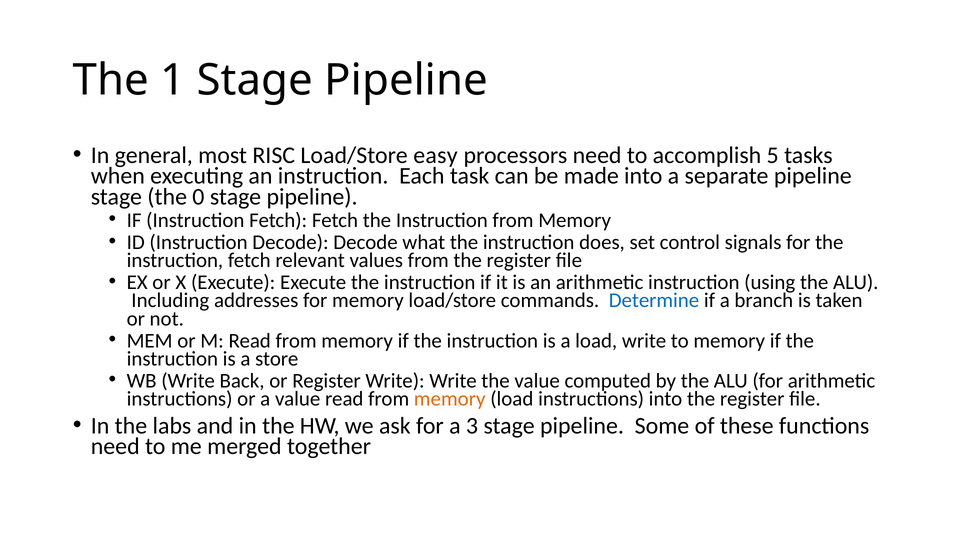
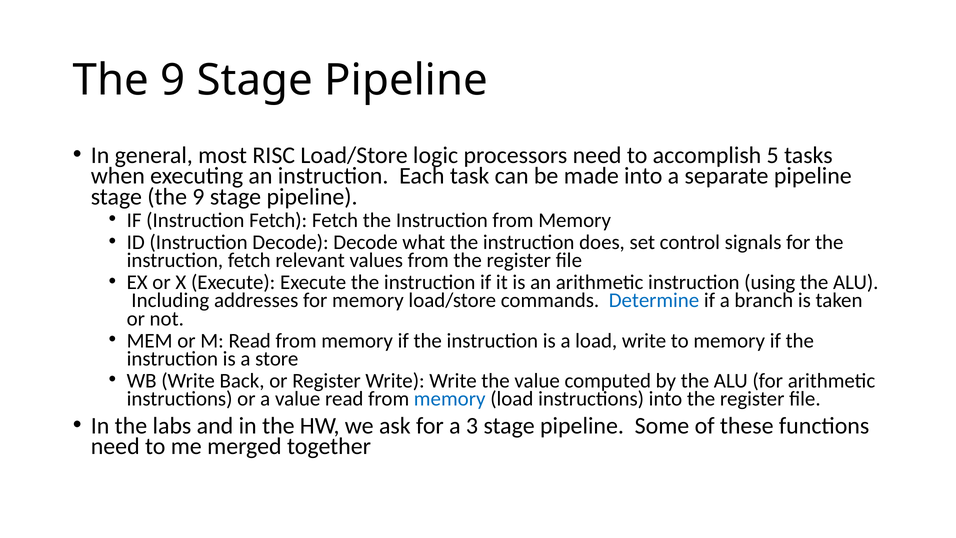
1: 1 -> 9 (173, 80)
easy: easy -> logic (436, 155)
stage the 0: 0 -> 9 (198, 197)
memory colour: orange -> blue (450, 399)
